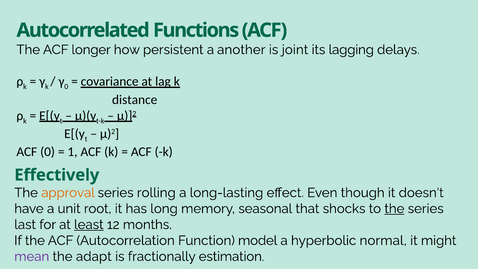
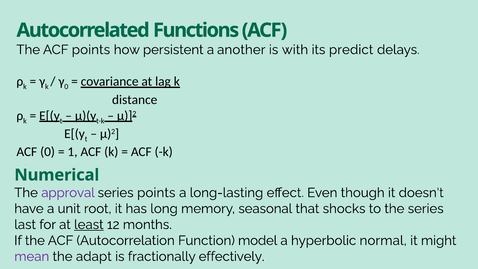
ACF longer: longer -> points (91, 50)
joint: joint -> with (295, 50)
lagging: lagging -> predict (351, 50)
Effectively: Effectively -> Numerical (57, 175)
approval colour: orange -> purple (68, 193)
series rolling: rolling -> points (156, 193)
the underline: present -> none (394, 209)
estimation: estimation -> effectively (232, 256)
